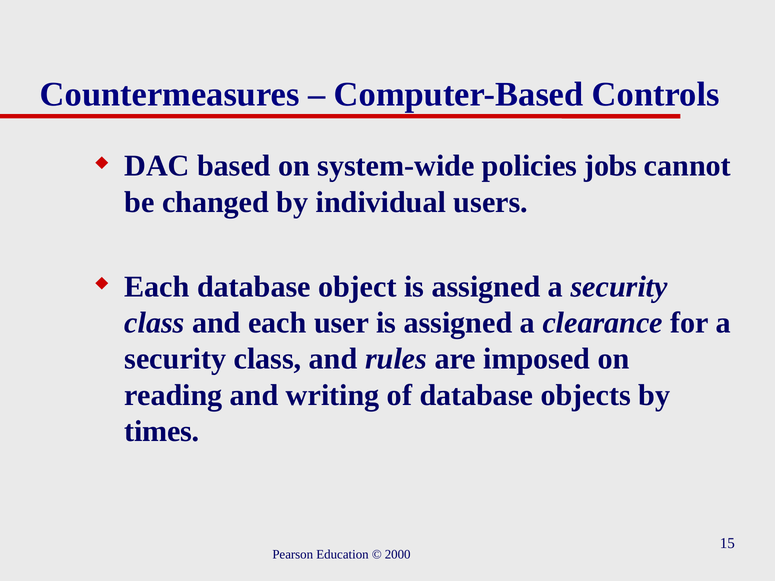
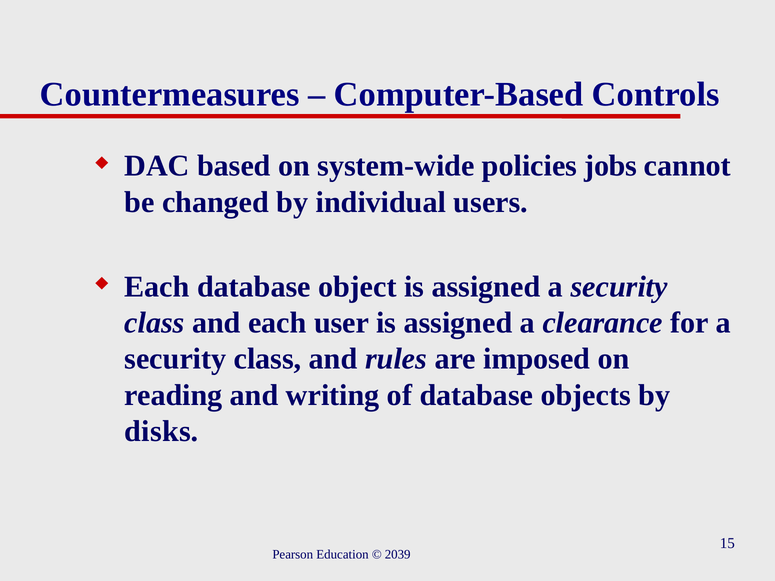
times: times -> disks (161, 431)
2000: 2000 -> 2039 (398, 555)
